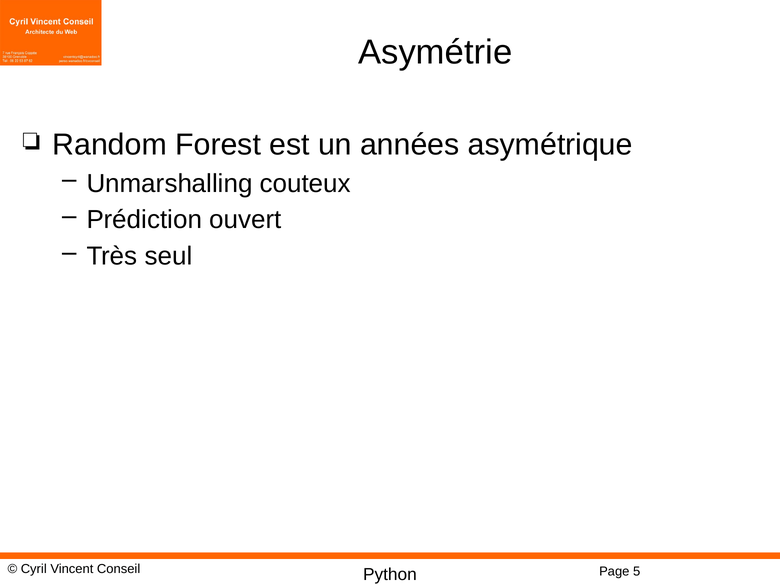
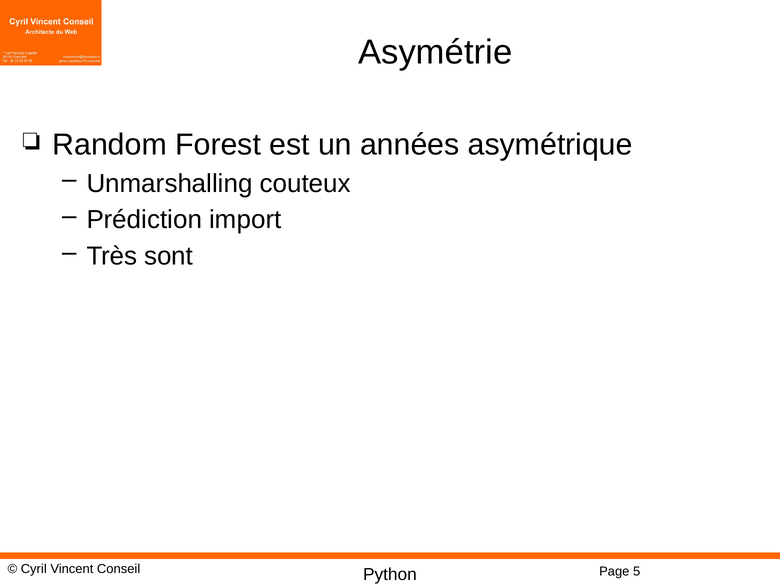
ouvert: ouvert -> import (245, 220)
seul: seul -> sont (169, 256)
